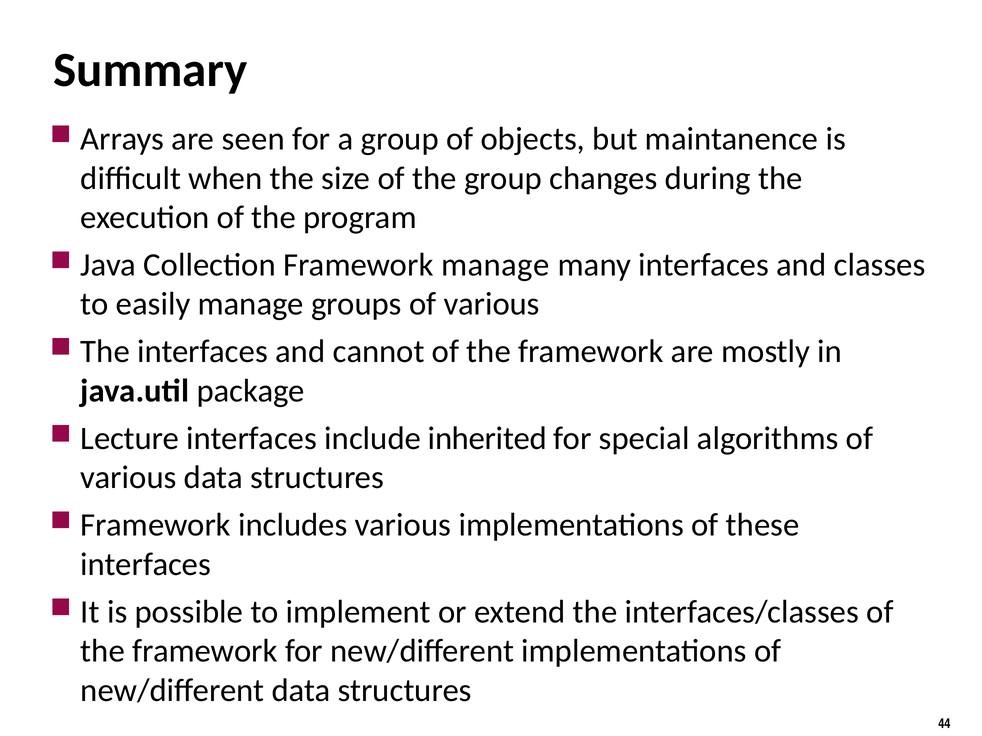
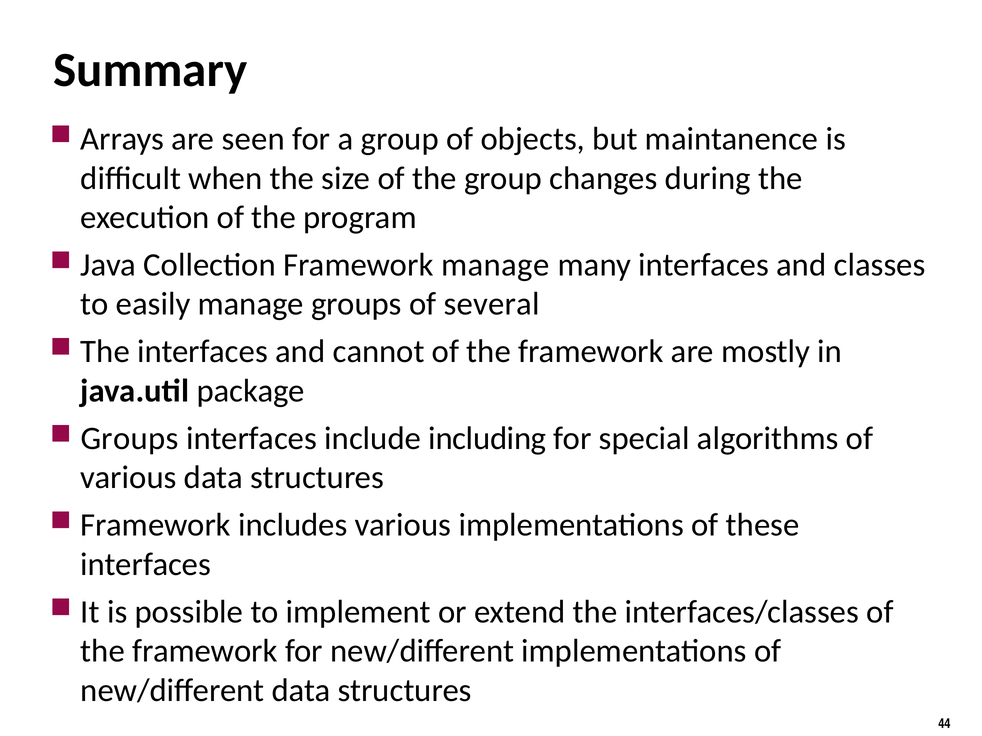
groups of various: various -> several (492, 304)
Lecture: Lecture -> Groups (130, 439)
inherited: inherited -> including (487, 439)
